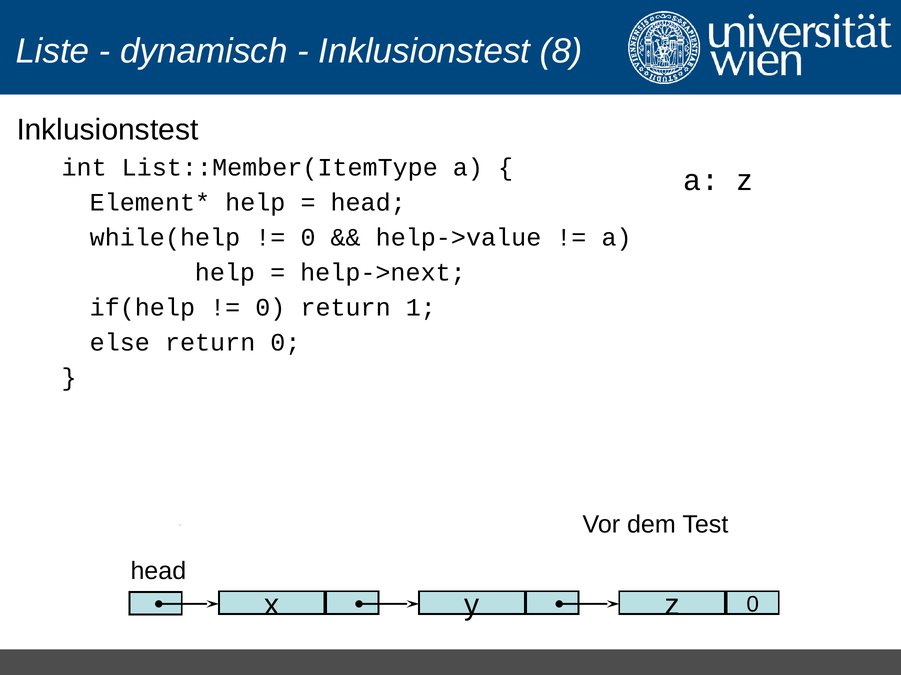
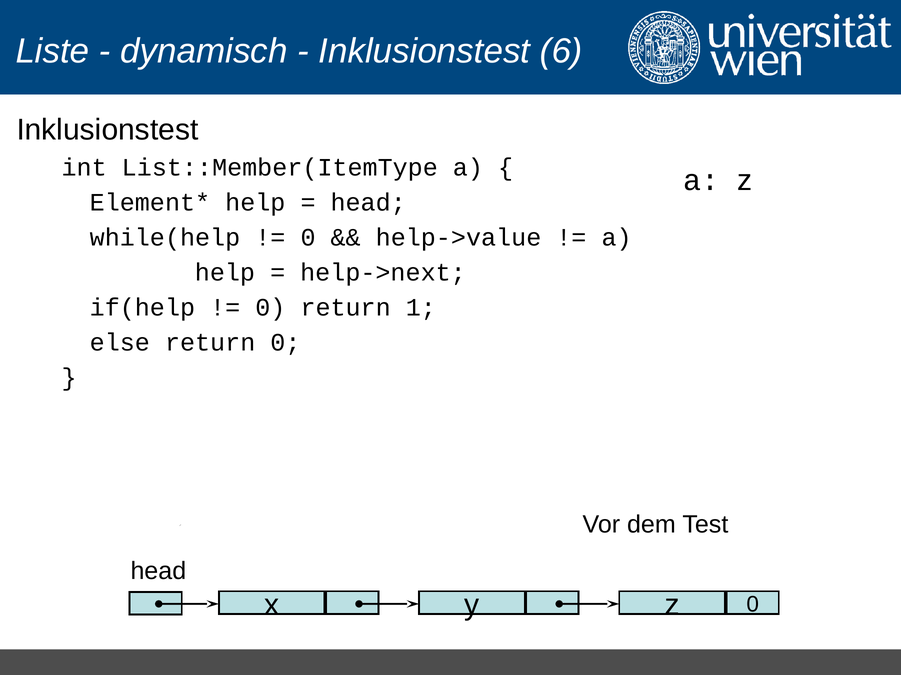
8: 8 -> 6 (561, 51)
